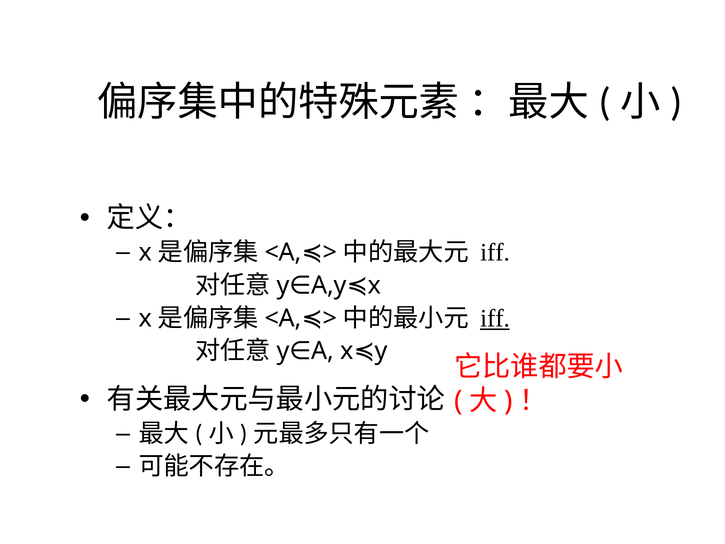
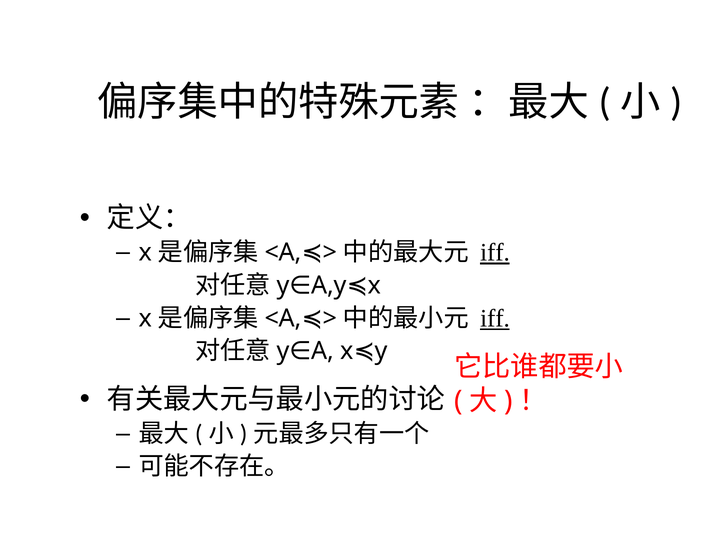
iff underline: none -> present (495, 253)
